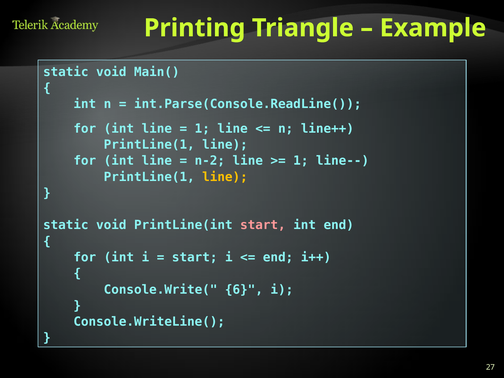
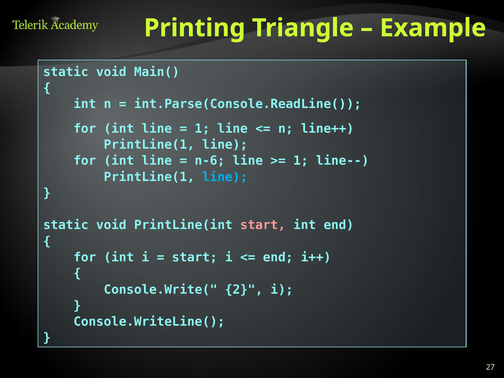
n-2: n-2 -> n-6 (210, 161)
line colour: yellow -> light blue (225, 177)
6: 6 -> 2 (244, 290)
